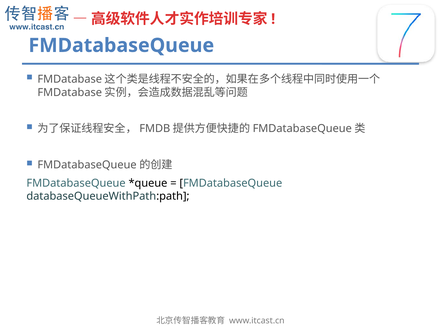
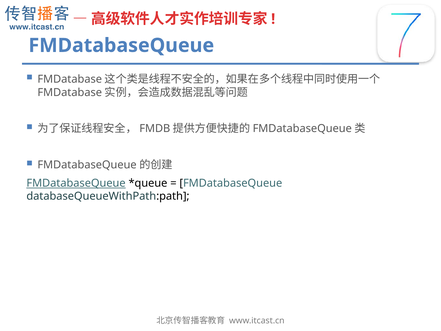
FMDatabaseQueue underline: none -> present (76, 183)
